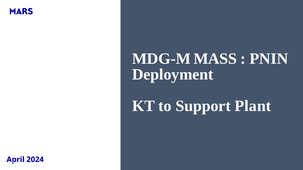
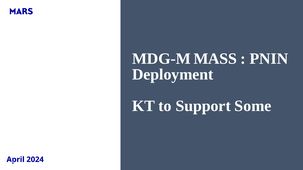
Plant: Plant -> Some (253, 106)
